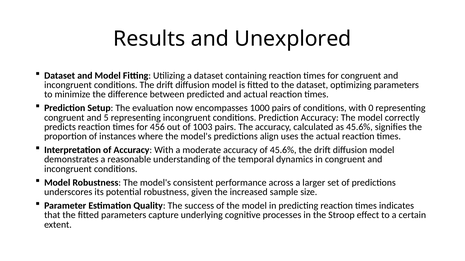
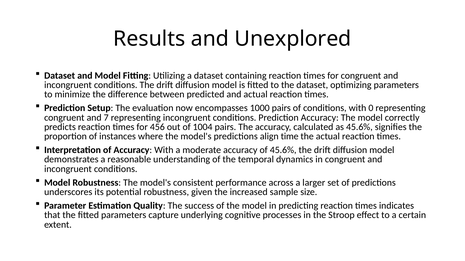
5: 5 -> 7 (106, 118)
1003: 1003 -> 1004 (203, 127)
uses: uses -> time (290, 137)
